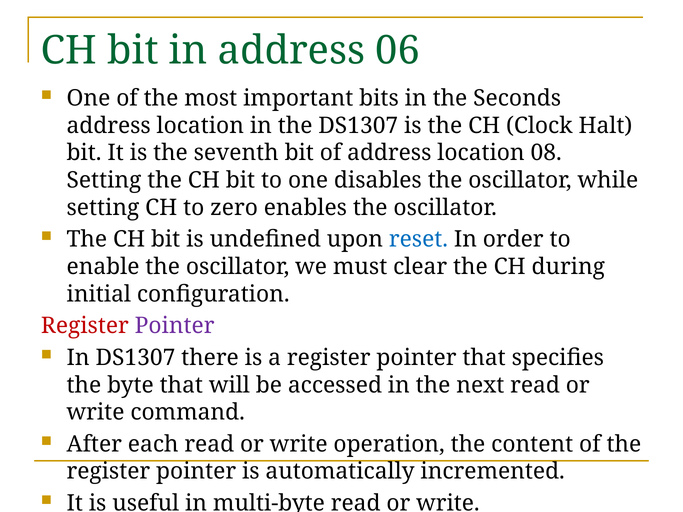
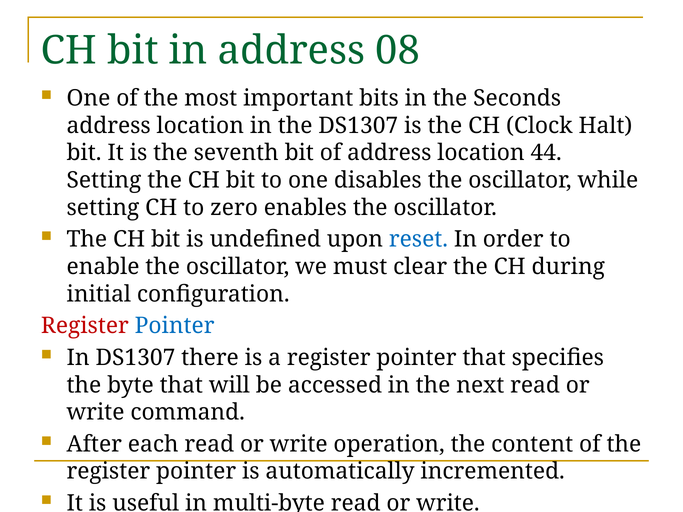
06: 06 -> 08 (398, 51)
08: 08 -> 44 (546, 153)
Pointer colour: purple -> blue (175, 326)
